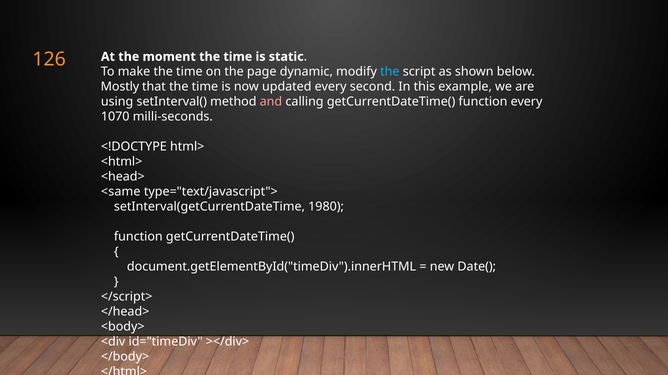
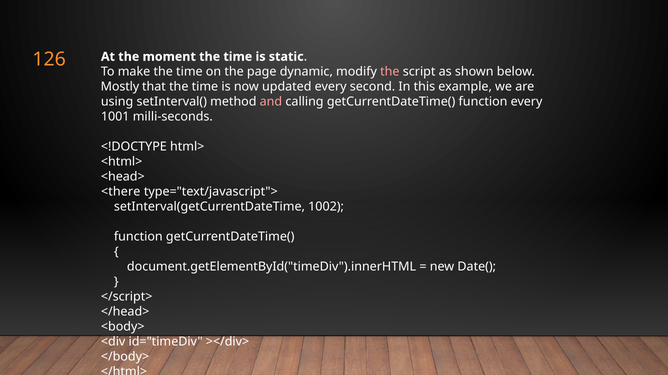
the colour: light blue -> pink (390, 72)
1070: 1070 -> 1001 (115, 117)
<same: <same -> <there (121, 192)
1980: 1980 -> 1002 (326, 207)
